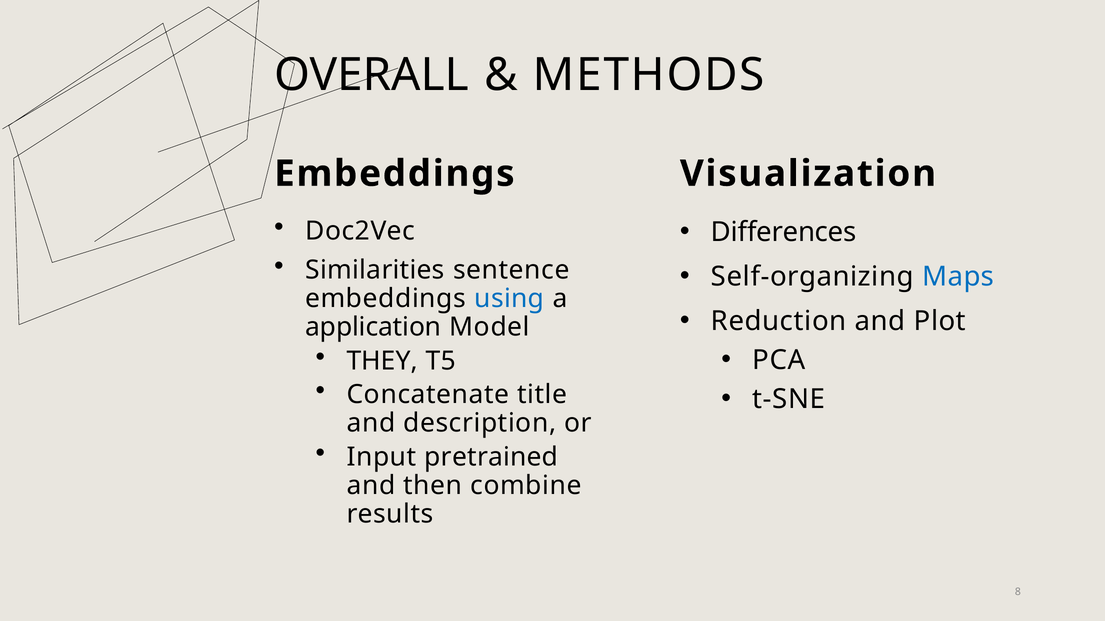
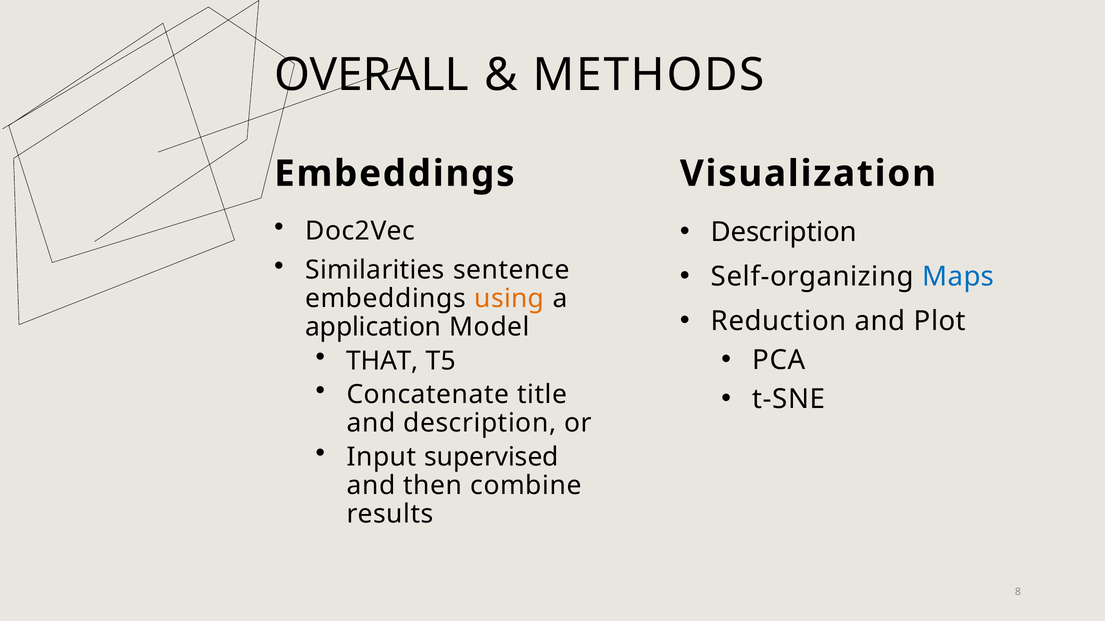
Differences: Differences -> Description (784, 232)
using colour: blue -> orange (509, 299)
THEY: THEY -> THAT (382, 361)
pretrained: pretrained -> supervised (492, 457)
